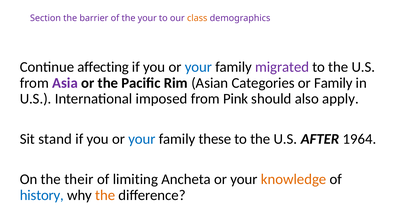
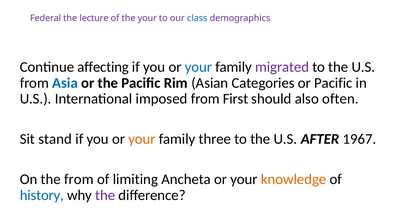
Section: Section -> Federal (46, 18)
barrier: barrier -> lecture (94, 18)
class colour: orange -> blue (197, 18)
Asia colour: purple -> blue (65, 83)
or Family: Family -> Pacific (333, 83)
Pink: Pink -> First (236, 99)
apply: apply -> often (340, 99)
your colour: blue -> orange (142, 139)
these: these -> three (215, 139)
1964: 1964 -> 1967 (359, 139)
the their: their -> from (79, 179)
the colour: orange -> purple (105, 195)
